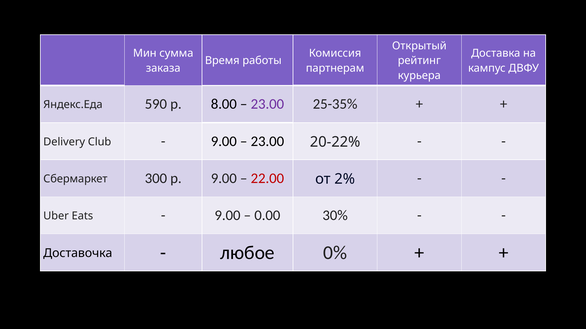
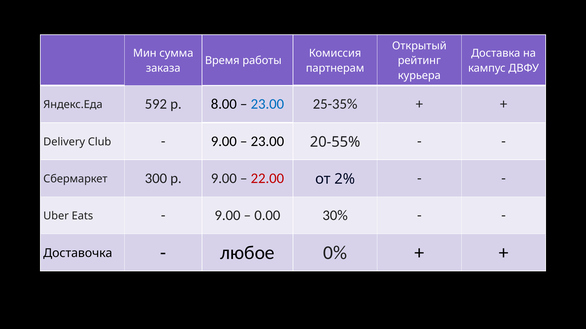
590: 590 -> 592 (156, 104)
23.00 colour: purple -> blue (267, 104)
20-22%: 20-22% -> 20-55% (335, 142)
